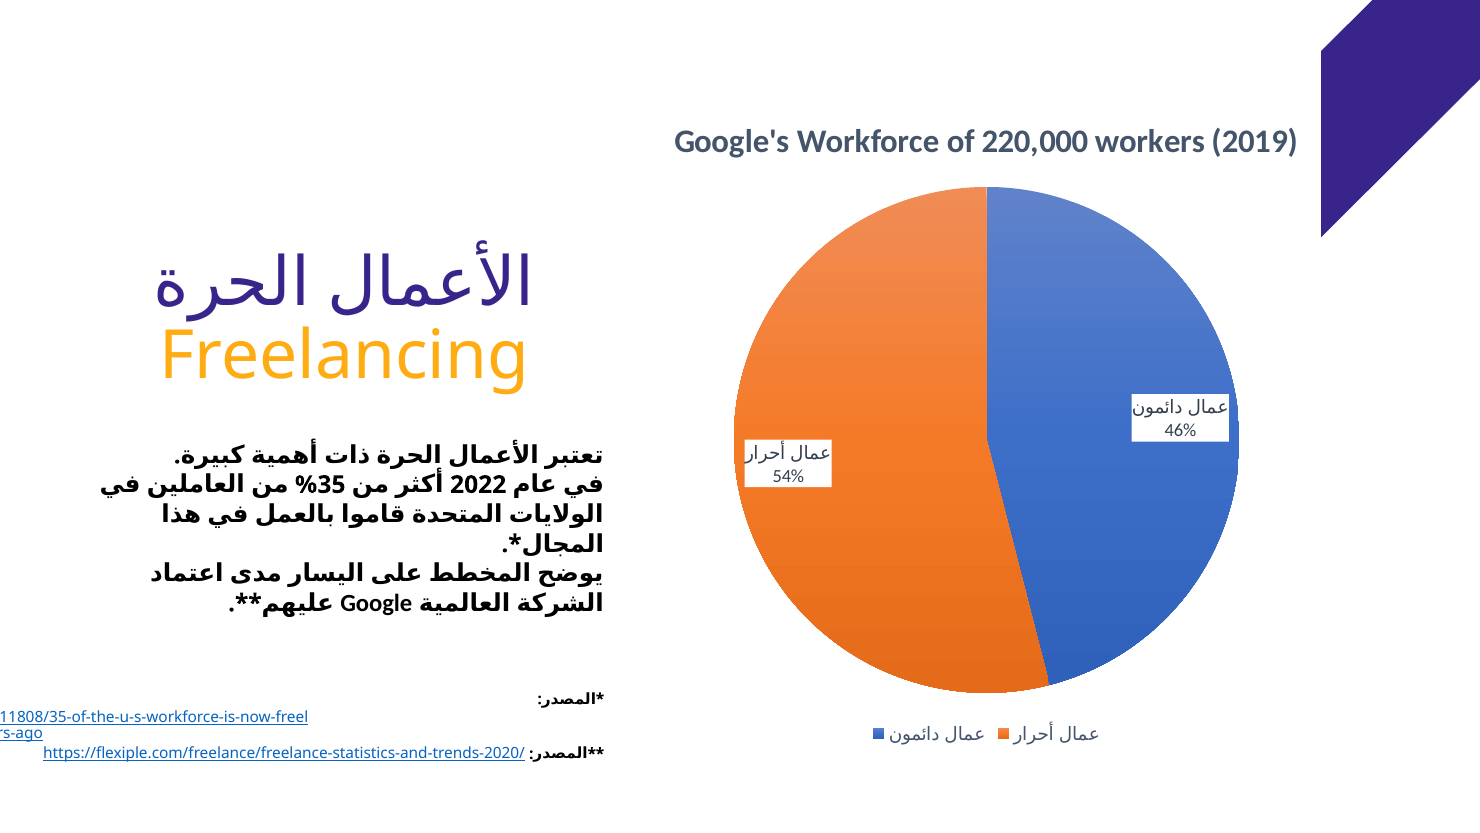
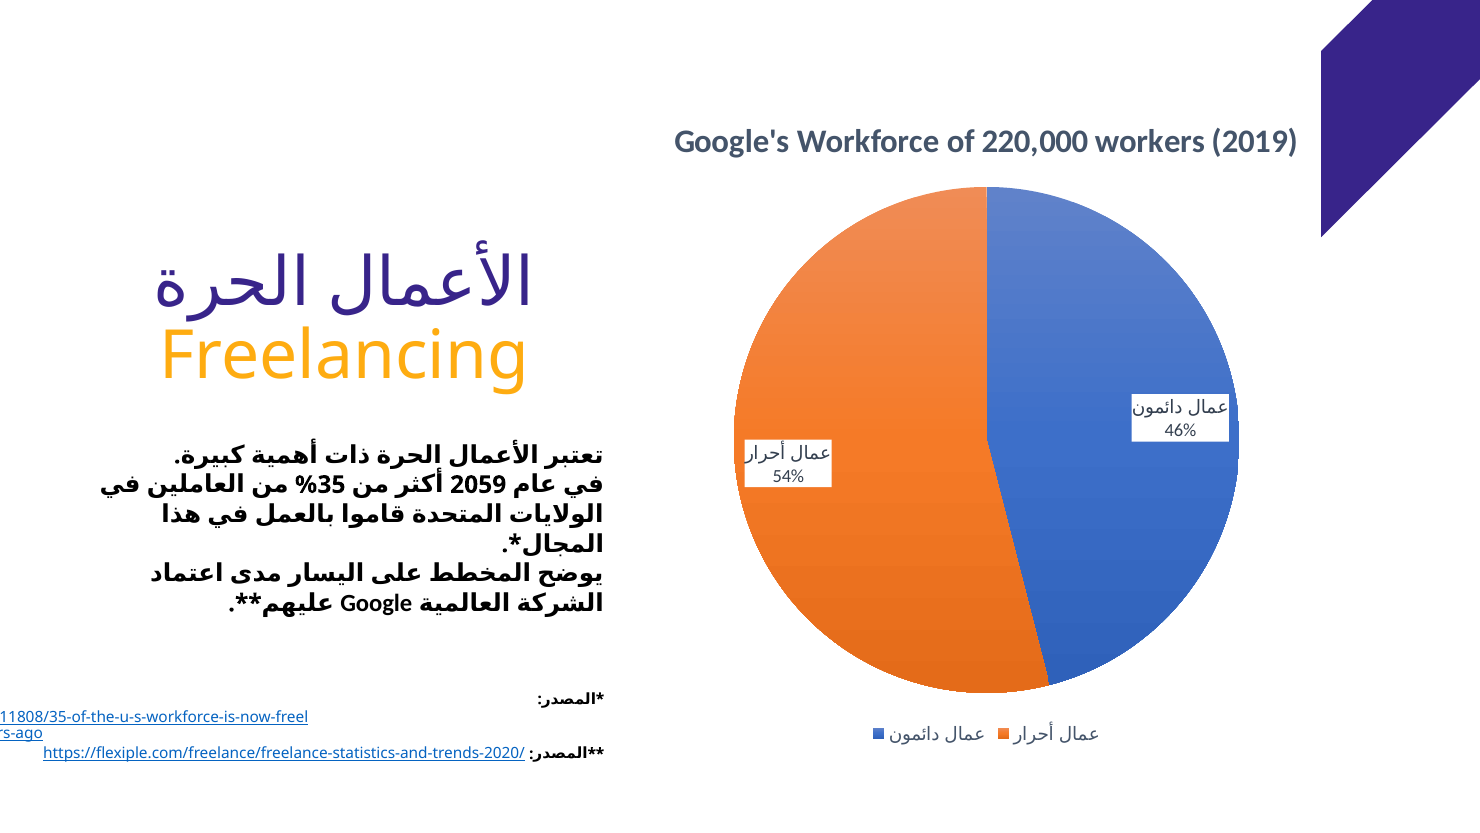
2022: 2022 -> 2059 (478, 485)
